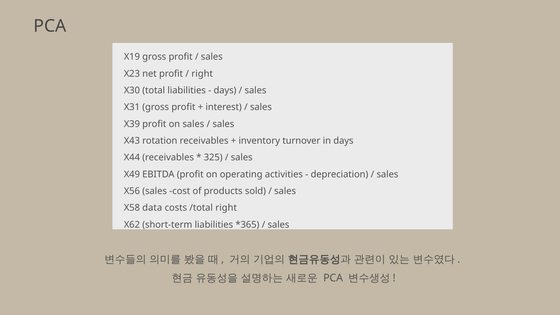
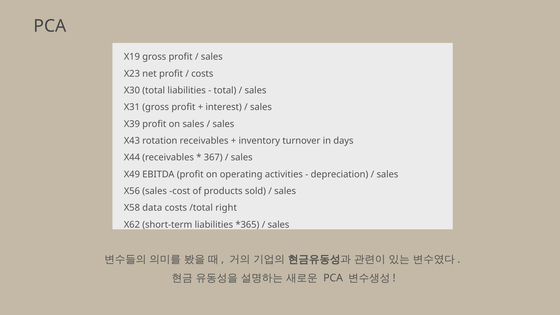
right: right -> costs (202, 74)
days: days -> total (225, 90)
325: 325 -> 367 (213, 158)
